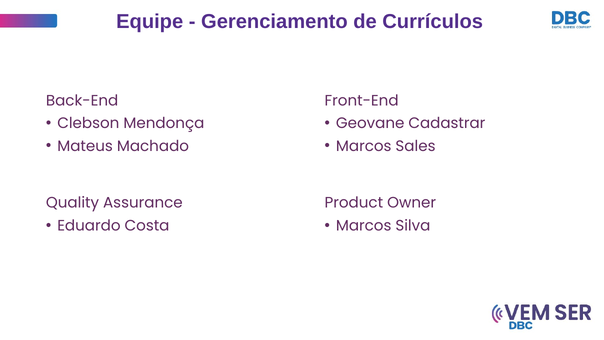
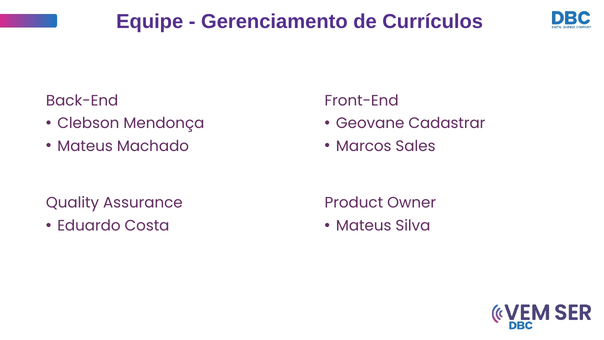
Marcos: Marcos -> Mateus (364, 225)
